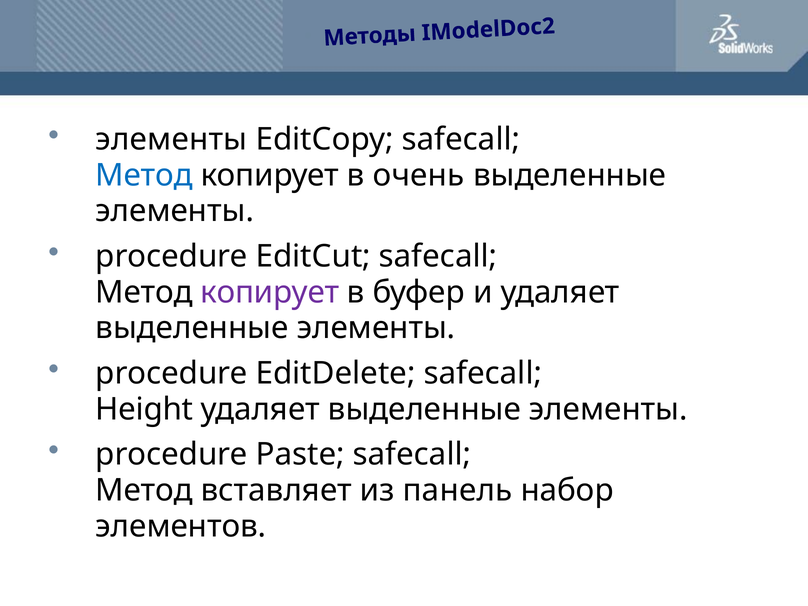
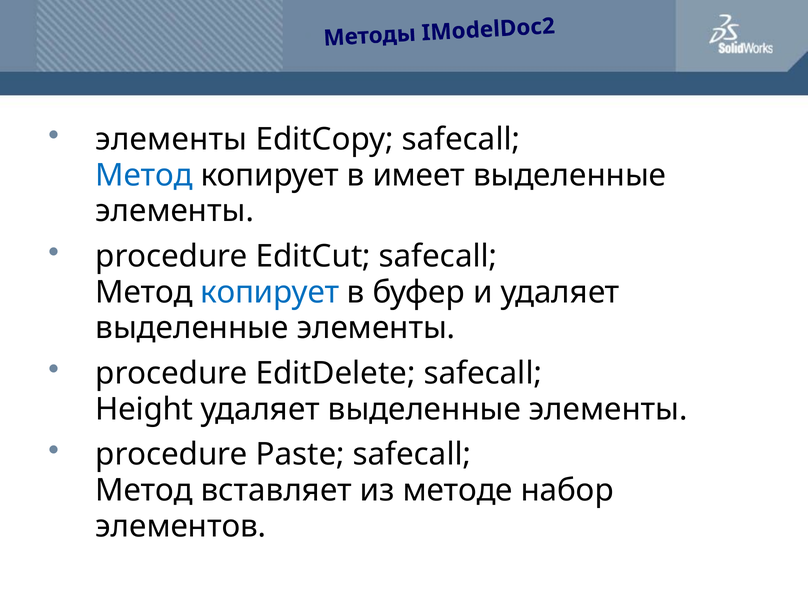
очень: очень -> имеет (419, 175)
копирует colour: purple -> blue (270, 292)
панель: панель -> методе (458, 490)
